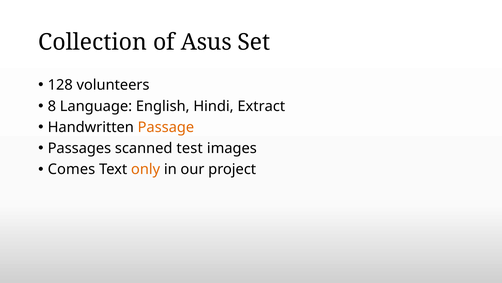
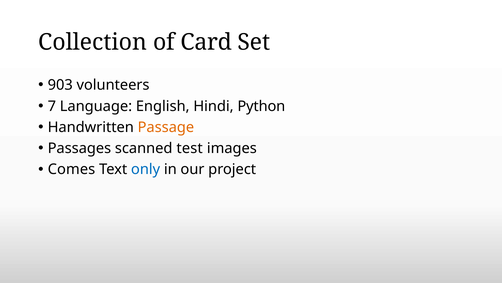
Asus: Asus -> Card (206, 42)
128: 128 -> 903 (60, 85)
8: 8 -> 7 (52, 106)
Extract: Extract -> Python (261, 106)
only colour: orange -> blue (146, 169)
